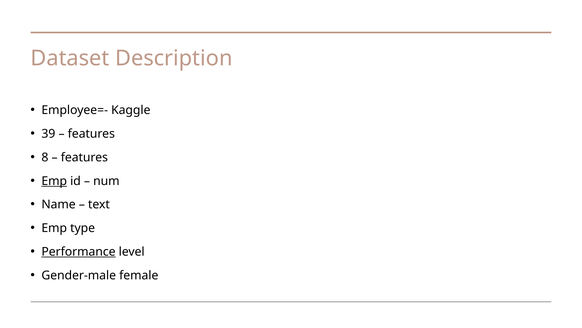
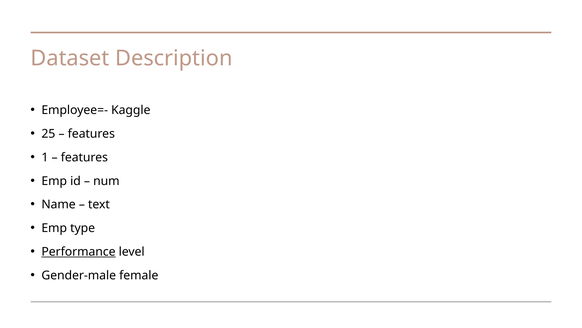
39: 39 -> 25 (48, 134)
8: 8 -> 1 (45, 157)
Emp underline: present -> none (54, 181)
